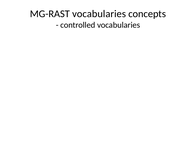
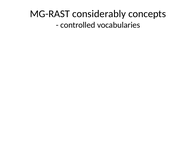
MG-RAST vocabularies: vocabularies -> considerably (99, 14)
